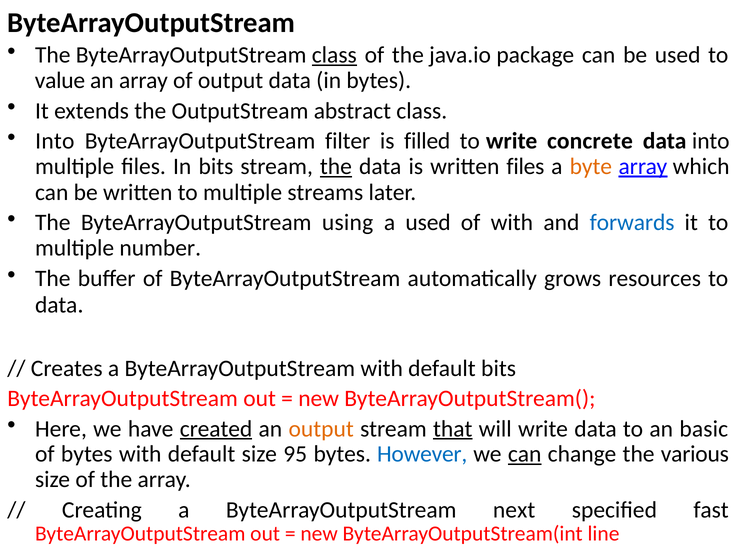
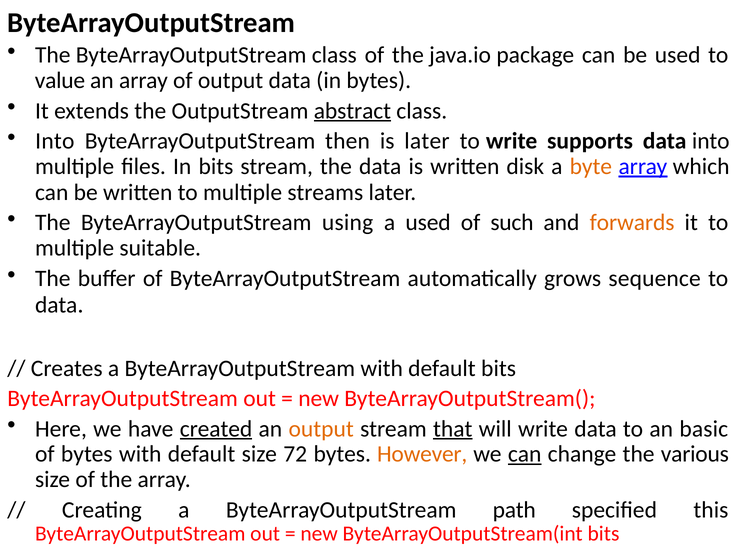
class underline: present -> none (334, 55)
abstract underline: none -> present (352, 111)
filter: filter -> then (348, 141)
is filled: filled -> later (427, 141)
concrete: concrete -> supports (590, 141)
the underline: present -> none (336, 166)
written files: files -> disk (525, 166)
of with: with -> such (512, 223)
forwards colour: blue -> orange (632, 223)
number: number -> suitable (160, 248)
resources: resources -> sequence (655, 279)
95: 95 -> 72 (295, 454)
However colour: blue -> orange (422, 454)
next: next -> path (514, 510)
fast: fast -> this (711, 510)
ByteArrayOutputStream(int line: line -> bits (603, 534)
